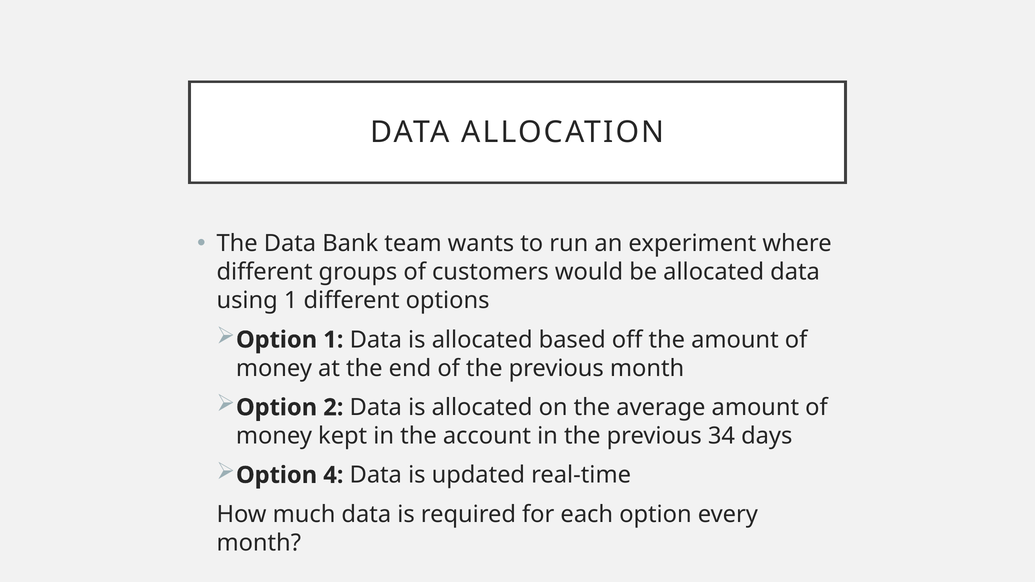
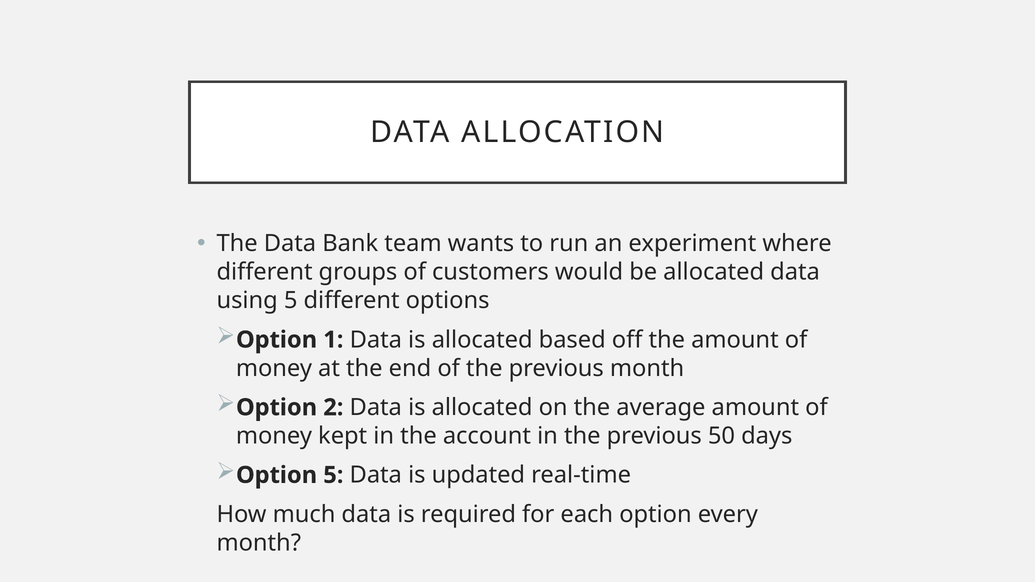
using 1: 1 -> 5 (291, 301)
34: 34 -> 50 (721, 436)
Option 4: 4 -> 5 (333, 475)
